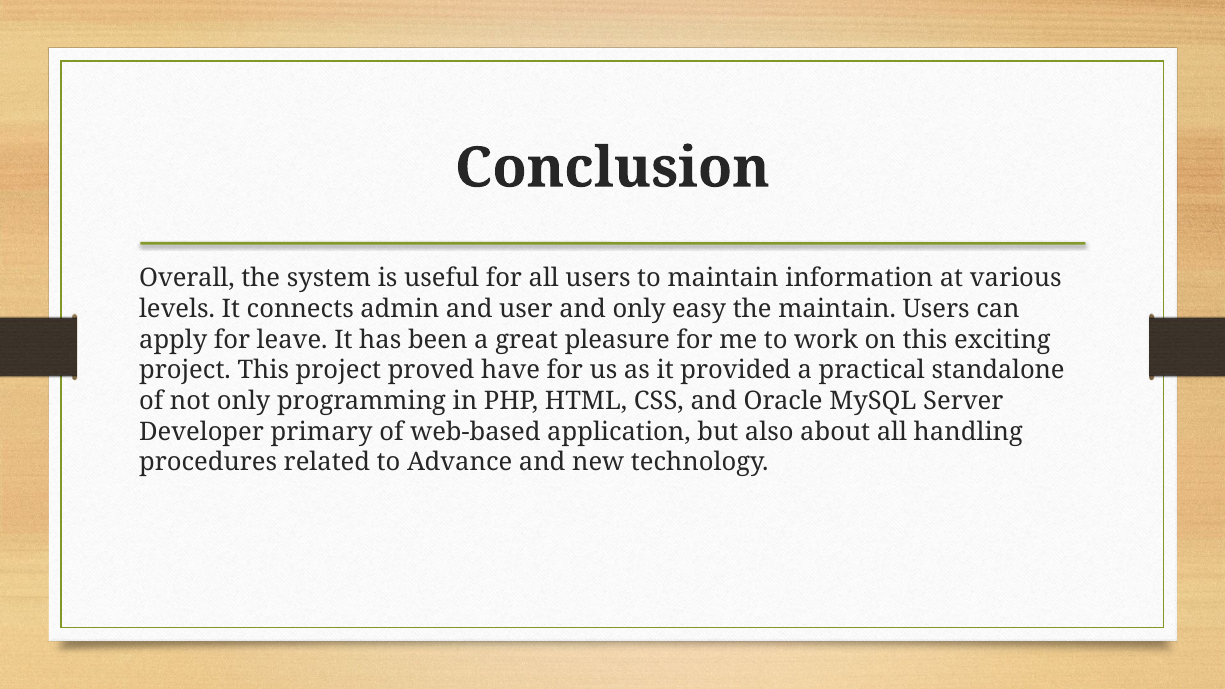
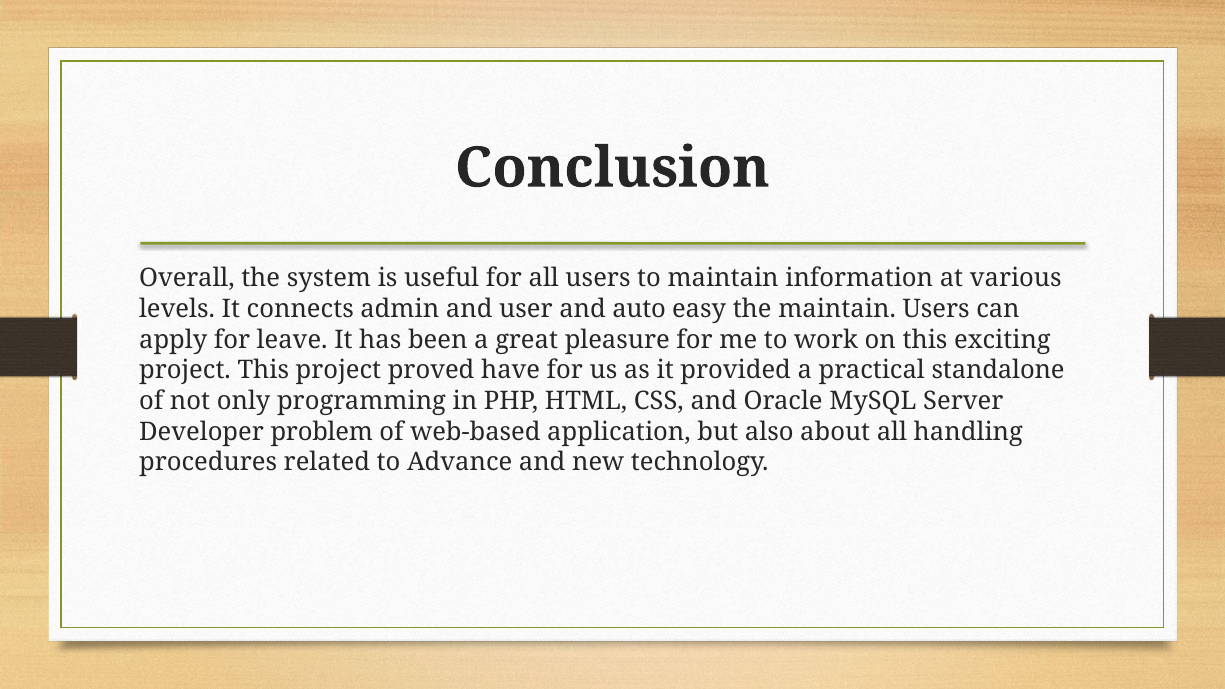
and only: only -> auto (639, 309)
primary: primary -> problem (322, 432)
